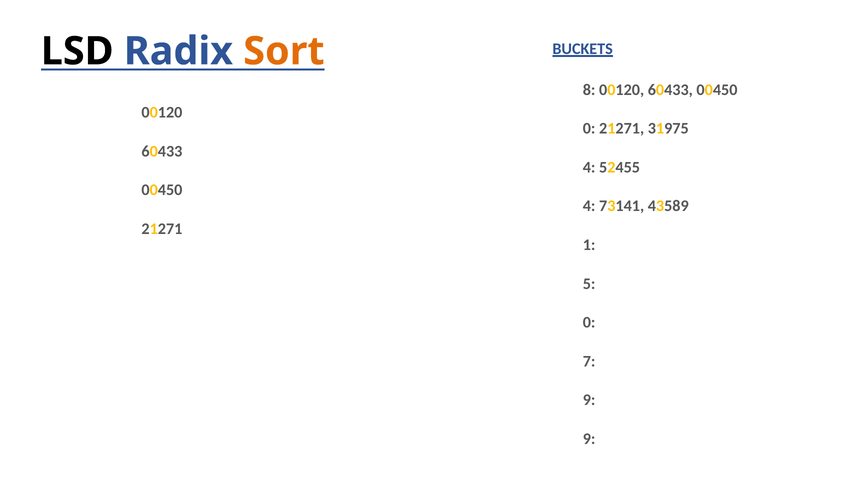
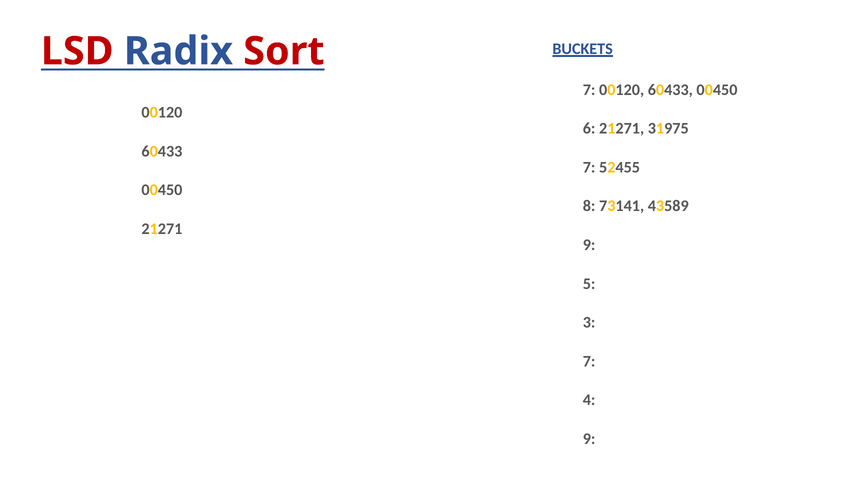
LSD colour: black -> red (77, 51)
Sort colour: orange -> red (284, 51)
8: 8 -> 7 (589, 90)
0: 0 -> 6 (589, 128)
4: 4 -> 7 (589, 167)
4: 4 -> 8 (589, 206)
1: 1 -> 9 (589, 245)
0: 0 -> 3 (589, 322)
9: 9 -> 4 (589, 400)
